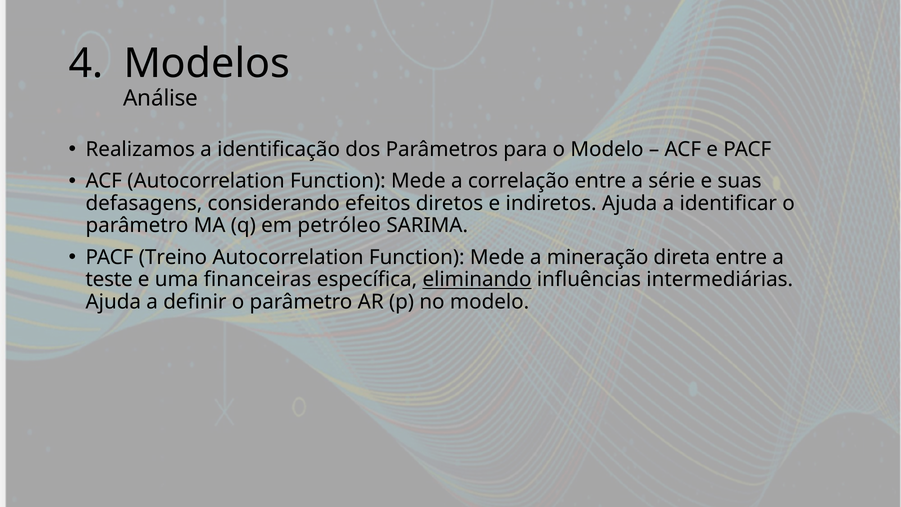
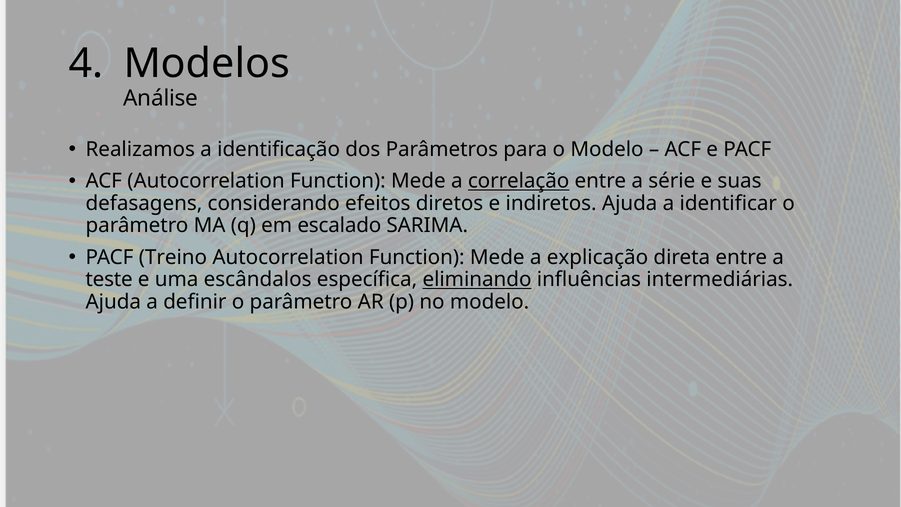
correlação underline: none -> present (519, 181)
petróleo: petróleo -> escalado (339, 225)
mineração: mineração -> explicação (597, 257)
financeiras: financeiras -> escândalos (258, 279)
